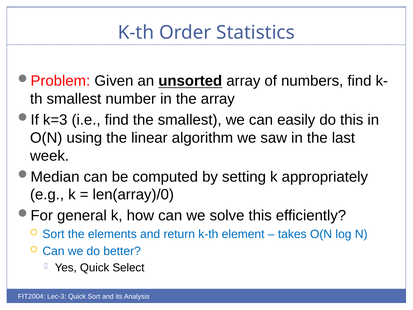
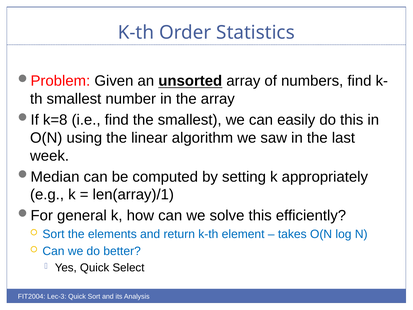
k=3: k=3 -> k=8 (55, 120)
len(array)/0: len(array)/0 -> len(array)/1 (133, 195)
